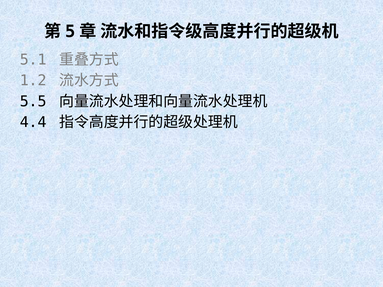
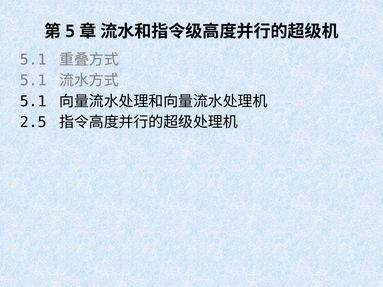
1.2: 1.2 -> 5.1 (33, 81)
5.5: 5.5 -> 5.1 (33, 102)
4.4: 4.4 -> 2.5 (33, 122)
